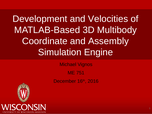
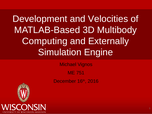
Coordinate: Coordinate -> Computing (45, 41)
Assembly: Assembly -> Externally (109, 41)
